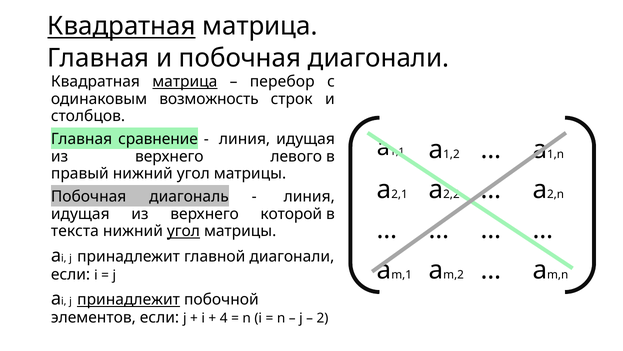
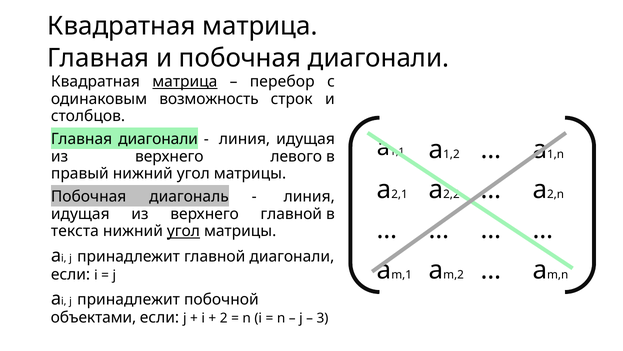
Квадратная underline: present -> none (122, 26)
Главная сравнение: сравнение -> диагонали (158, 139)
верхнего которой: которой -> главной (291, 214)
принадлежит underline: present -> none (129, 299)
элементов: элементов -> объектами (93, 317)
4: 4 -> 2 (224, 318)
2: 2 -> 3 (323, 318)
